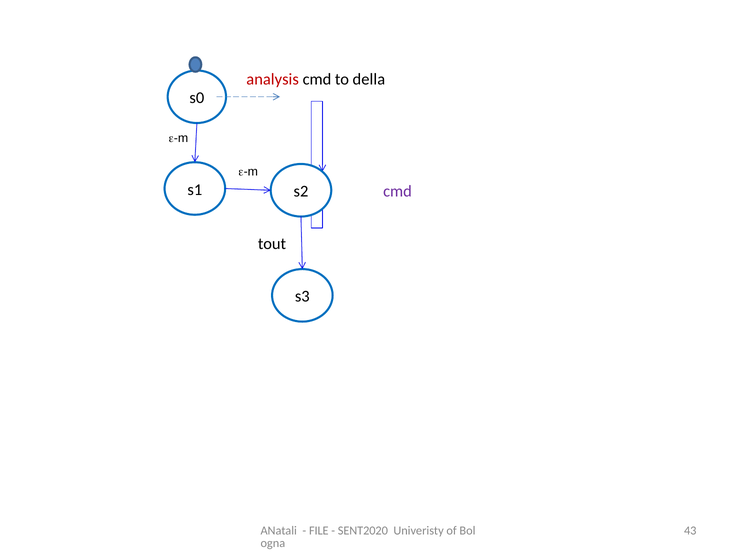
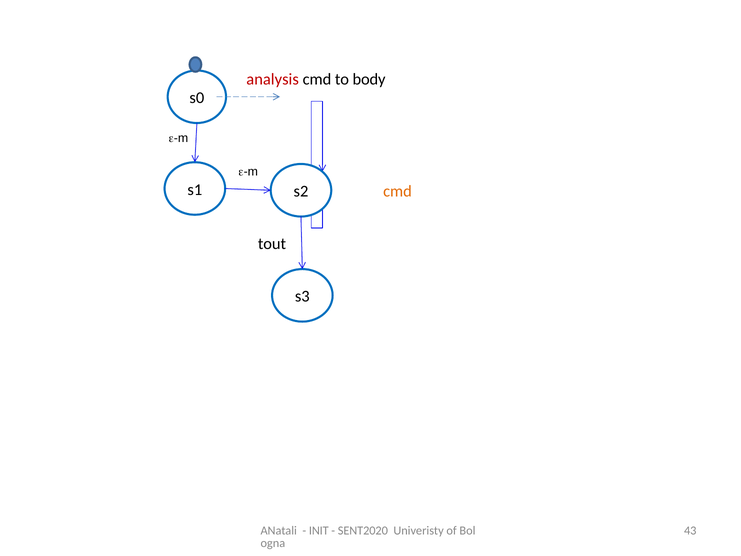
della: della -> body (369, 79)
cmd colour: purple -> orange (397, 191)
FILE: FILE -> INIT (319, 531)
